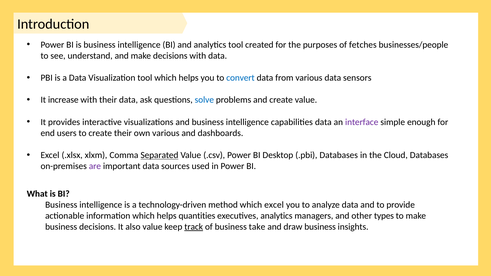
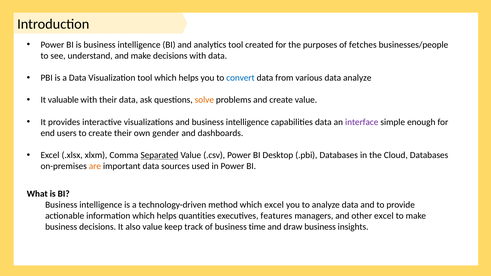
data sensors: sensors -> analyze (357, 78)
increase: increase -> valuable (63, 100)
solve colour: blue -> orange (204, 100)
own various: various -> gender (166, 133)
are colour: purple -> orange (95, 166)
executives analytics: analytics -> features (276, 216)
other types: types -> excel (384, 216)
track underline: present -> none (194, 227)
take: take -> time (257, 227)
